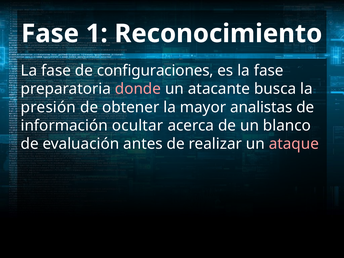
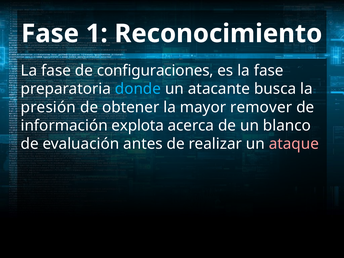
donde colour: pink -> light blue (138, 89)
analistas: analistas -> remover (261, 107)
ocultar: ocultar -> explota (138, 126)
